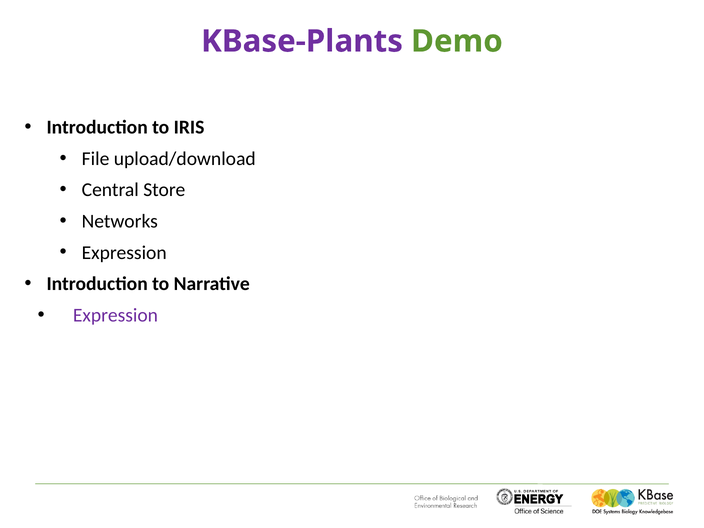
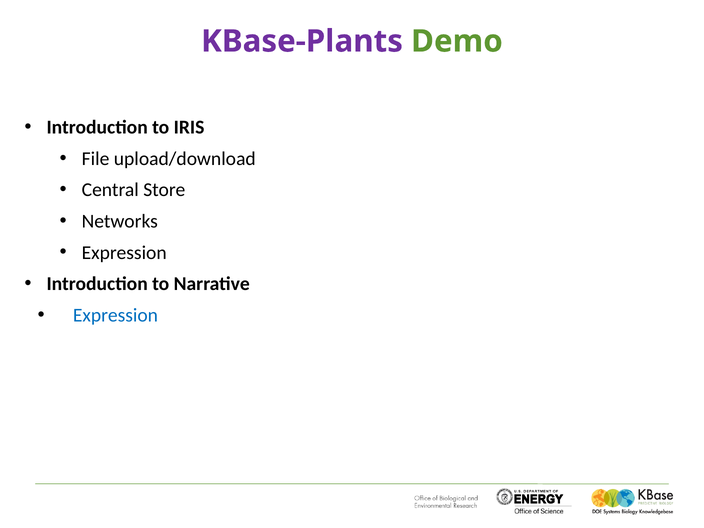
Expression colour: purple -> blue (115, 315)
